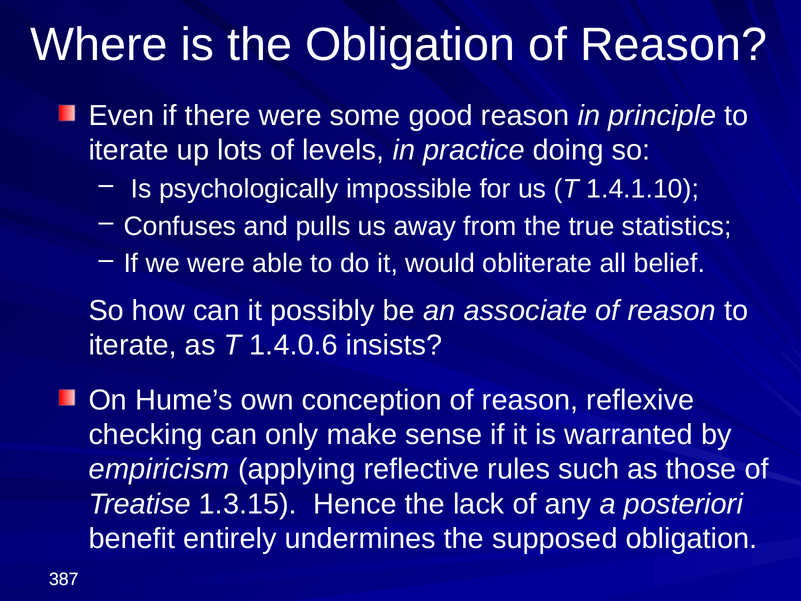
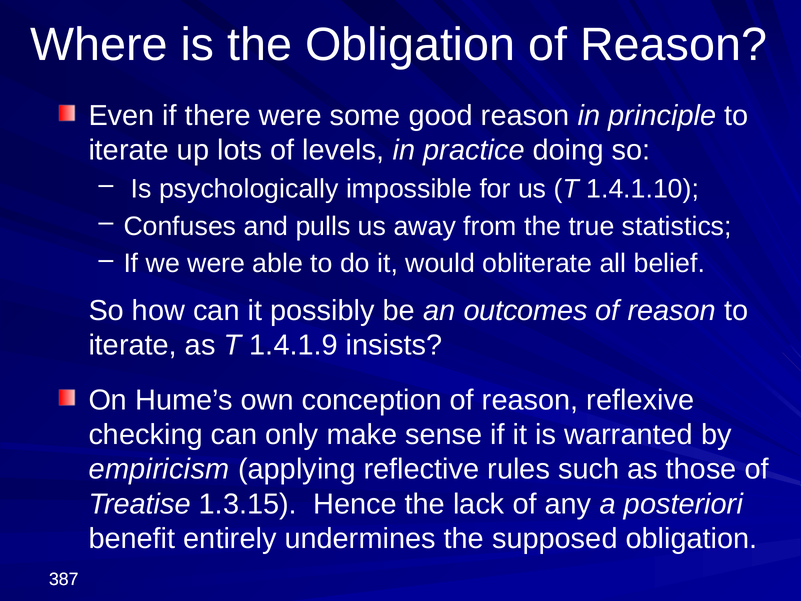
associate: associate -> outcomes (526, 310)
1.4.0.6: 1.4.0.6 -> 1.4.1.9 (294, 345)
